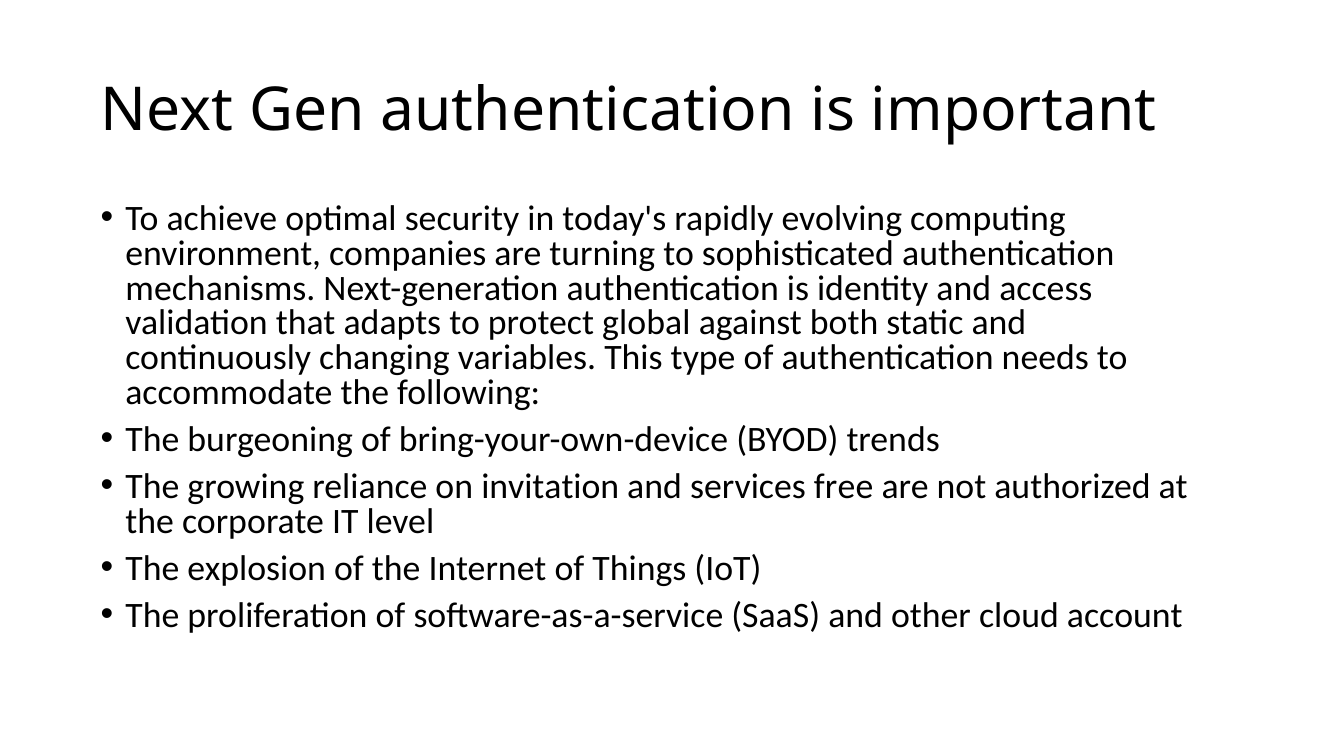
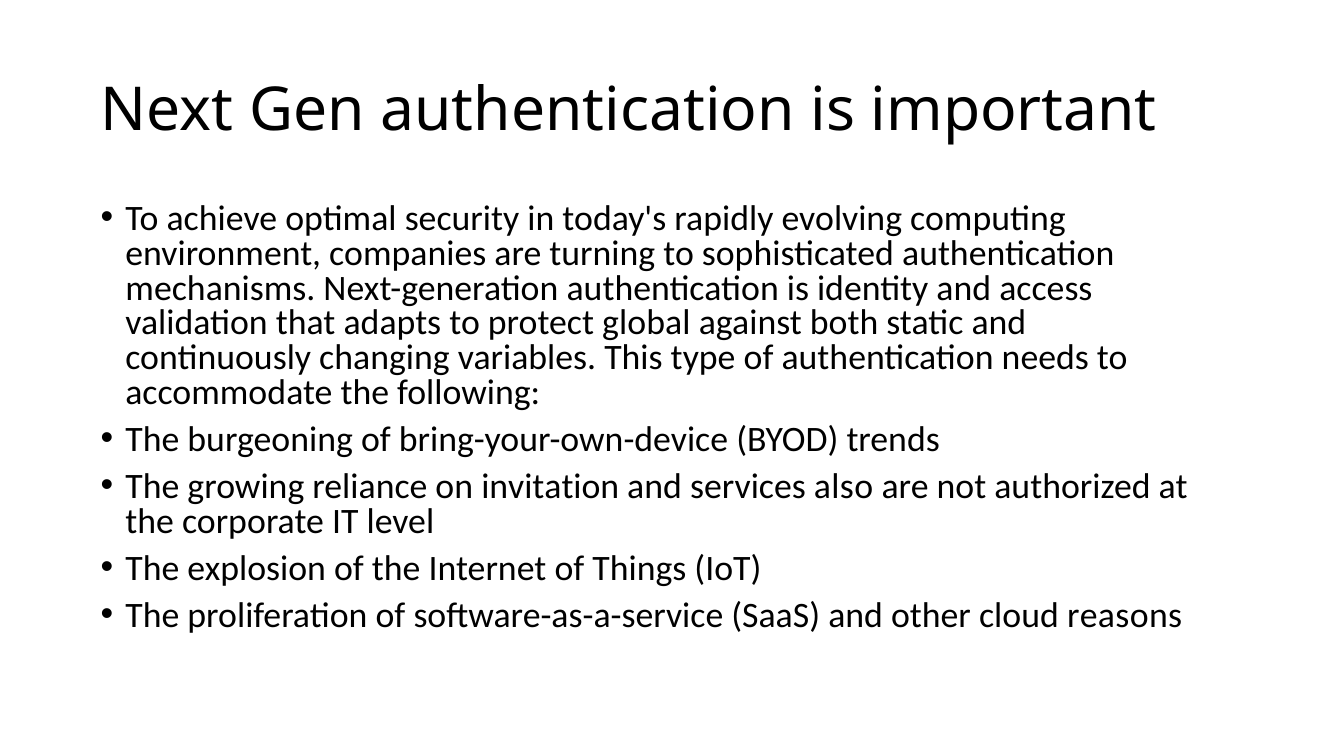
free: free -> also (844, 487)
account: account -> reasons (1125, 616)
